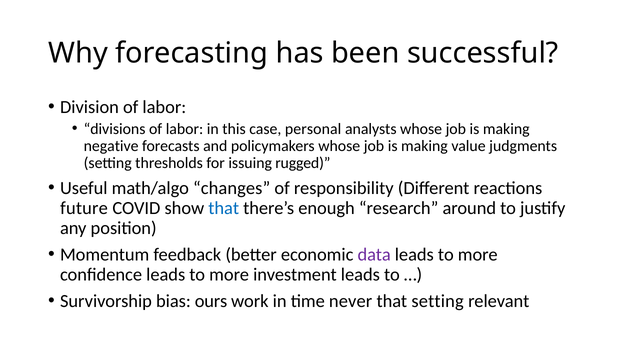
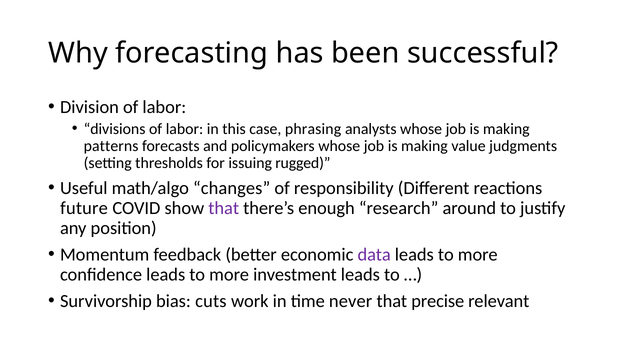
personal: personal -> phrasing (313, 129)
negative: negative -> patterns (111, 146)
that colour: blue -> purple (224, 208)
ours: ours -> cuts (211, 301)
that setting: setting -> precise (438, 301)
